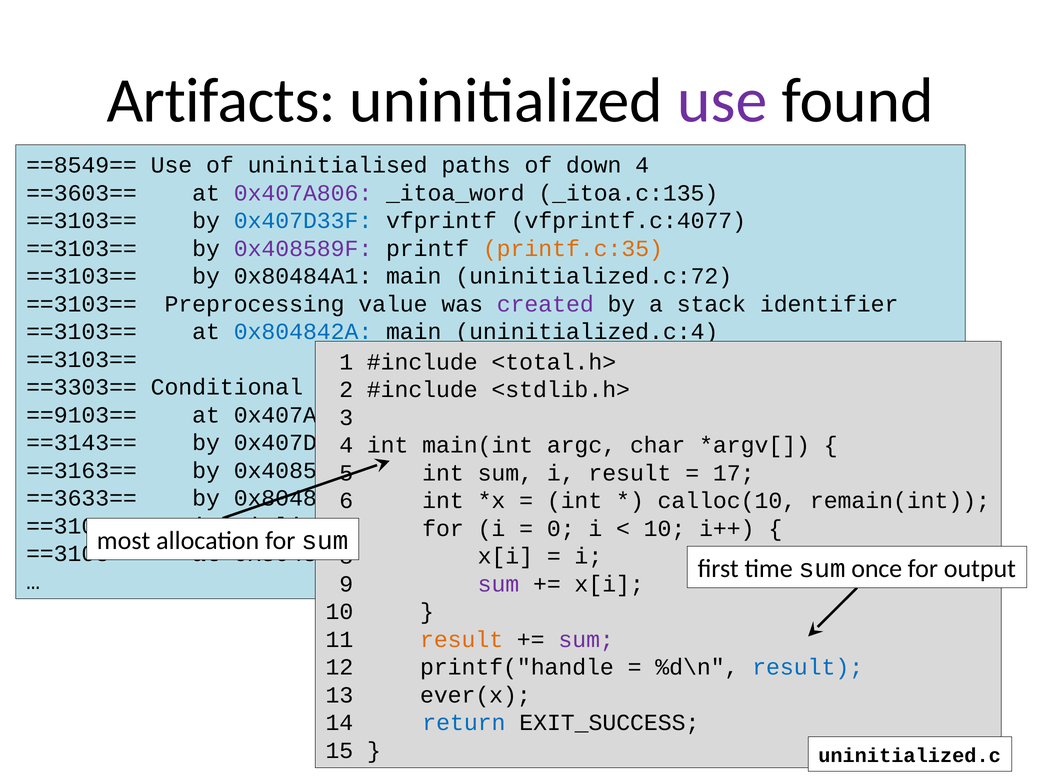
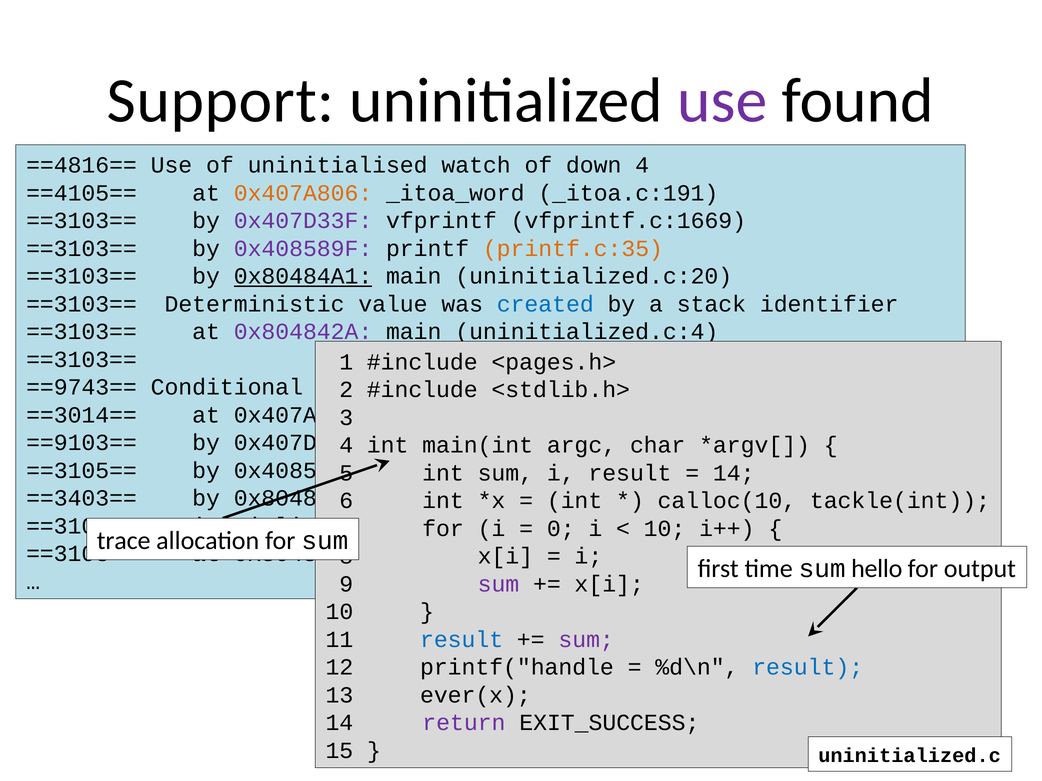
Artifacts: Artifacts -> Support (221, 101)
==8549==: ==8549== -> ==4816== (81, 165)
paths: paths -> watch (476, 165)
==3603==: ==3603== -> ==4105== (81, 193)
0x407A806 colour: purple -> orange (303, 193)
_itoa.c:135: _itoa.c:135 -> _itoa.c:191 (628, 193)
0x407D33F colour: blue -> purple (303, 221)
vfprintf.c:4077: vfprintf.c:4077 -> vfprintf.c:1669 (628, 221)
0x80484A1 underline: none -> present (303, 276)
uninitialized.c:72: uninitialized.c:72 -> uninitialized.c:20 (594, 276)
Preprocessing: Preprocessing -> Deterministic (255, 304)
created colour: purple -> blue (545, 304)
0x804842A colour: blue -> purple (303, 332)
<total.h>: <total.h> -> <pages.h> (554, 362)
==3303==: ==3303== -> ==9743== (81, 387)
==9103==: ==9103== -> ==3014== (81, 415)
==3143==: ==3143== -> ==9103== (81, 443)
==3163==: ==3163== -> ==3105== (81, 471)
17: 17 -> 14 (734, 473)
==3633==: ==3633== -> ==3403== (81, 499)
remain(int: remain(int -> tackle(int (900, 501)
most: most -> trace (124, 541)
once: once -> hello (877, 569)
result colour: orange -> blue (462, 640)
return colour: blue -> purple (464, 723)
